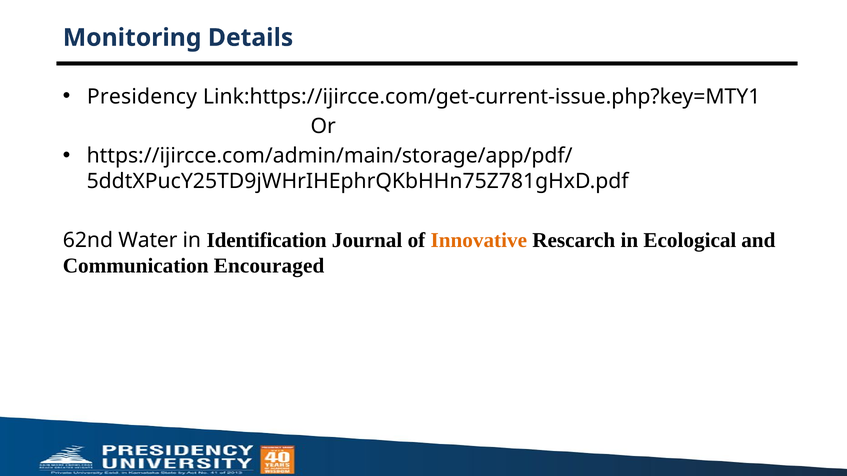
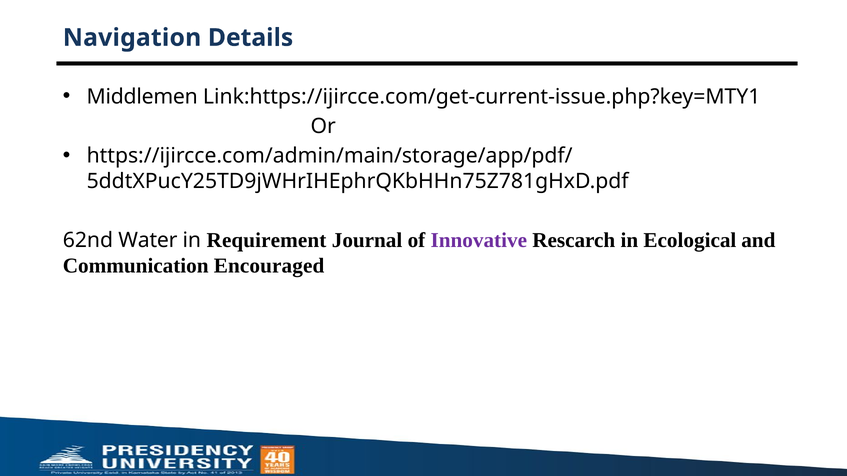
Monitoring: Monitoring -> Navigation (132, 38)
Presidency: Presidency -> Middlemen (142, 97)
Identification: Identification -> Requirement (266, 241)
Innovative colour: orange -> purple (479, 241)
